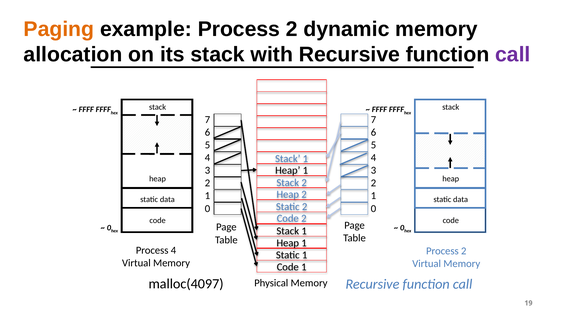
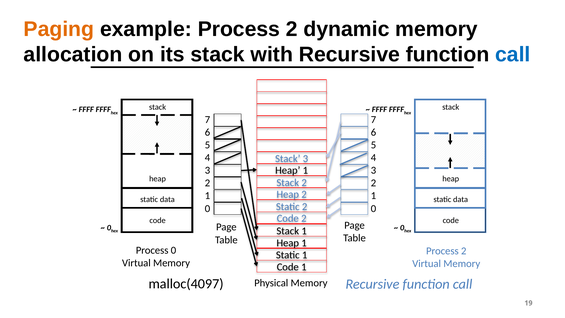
call colour: purple -> blue (513, 54)
1: 1 -> 3 (305, 158)
Process 4: 4 -> 0 (173, 250)
